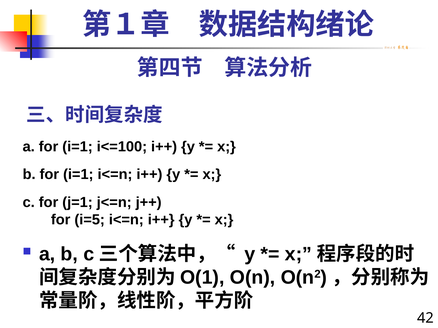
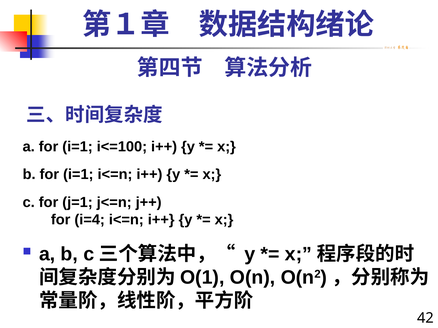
i=5: i=5 -> i=4 (90, 220)
